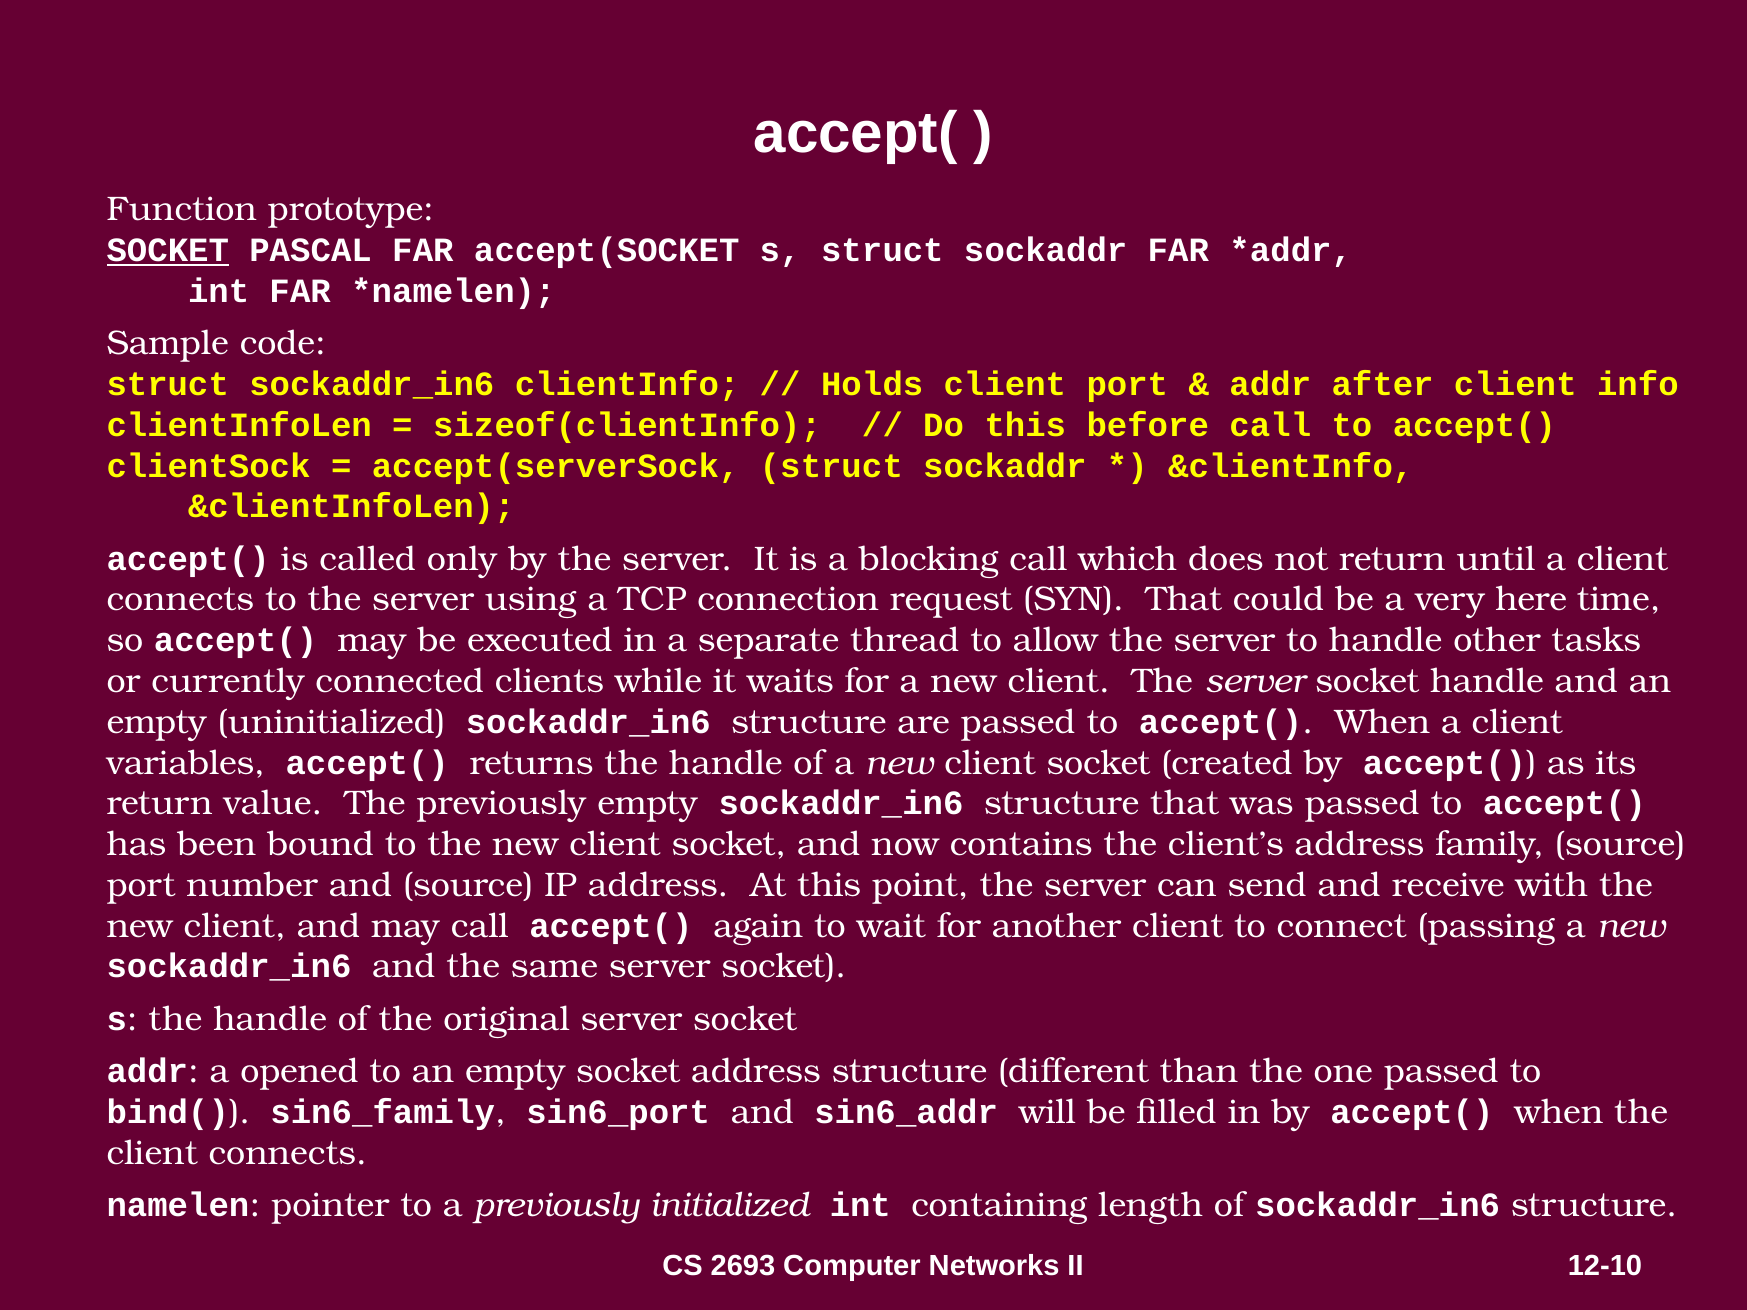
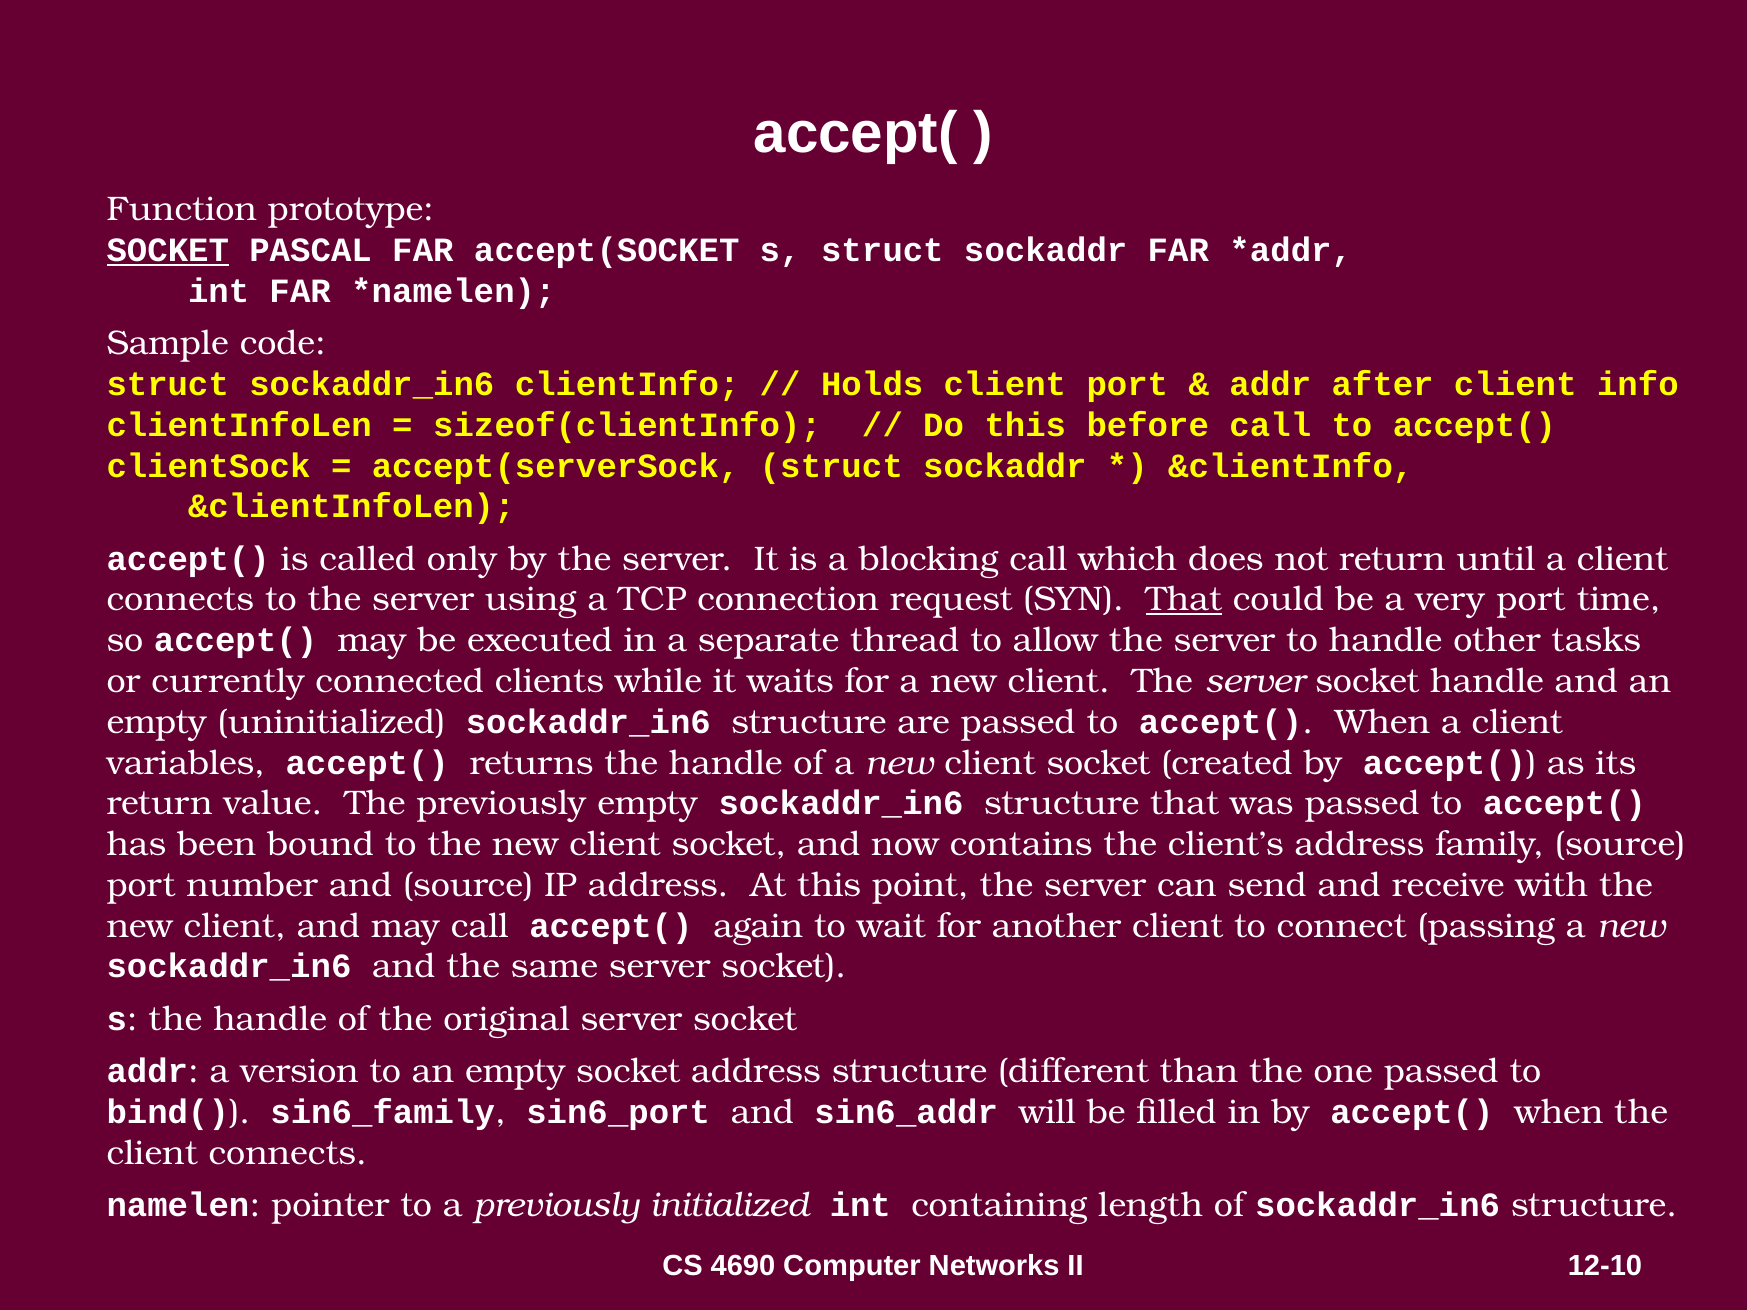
That underline: none -> present (1184, 600)
very here: here -> port (1531, 600)
opened: opened -> version (300, 1072)
2693: 2693 -> 4690 (743, 1266)
